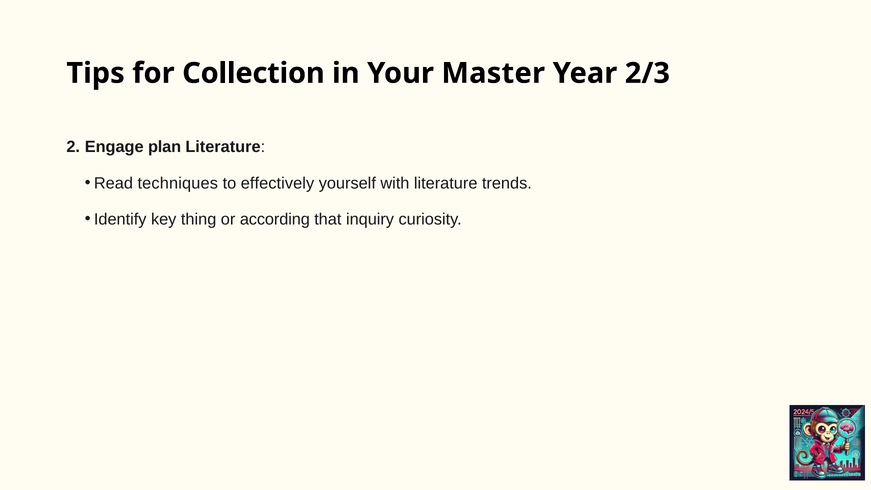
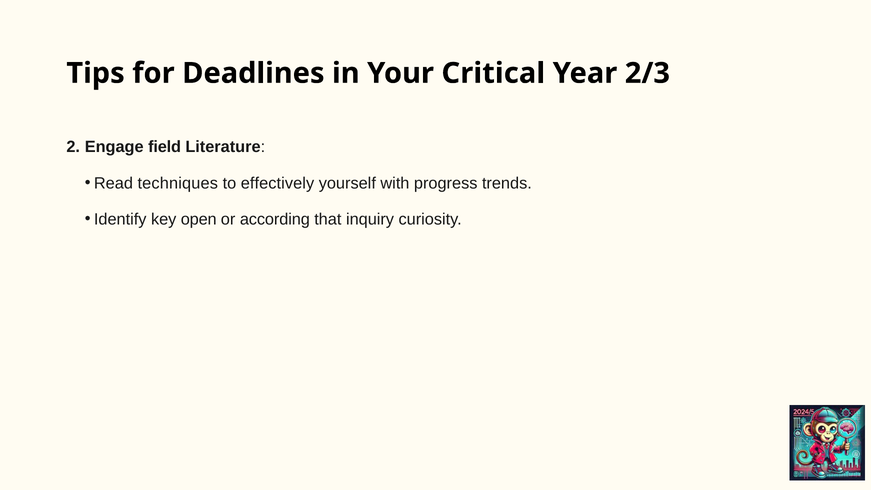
Collection: Collection -> Deadlines (253, 73)
Master: Master -> Critical (493, 73)
plan: plan -> field (165, 147)
with literature: literature -> progress (446, 183)
thing: thing -> open (199, 219)
